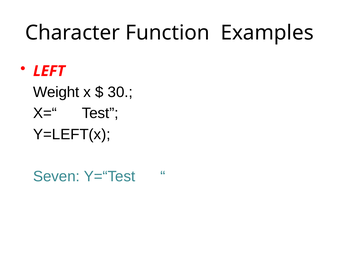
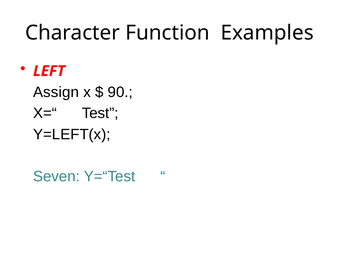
Weight: Weight -> Assign (56, 92)
30: 30 -> 90 (120, 92)
